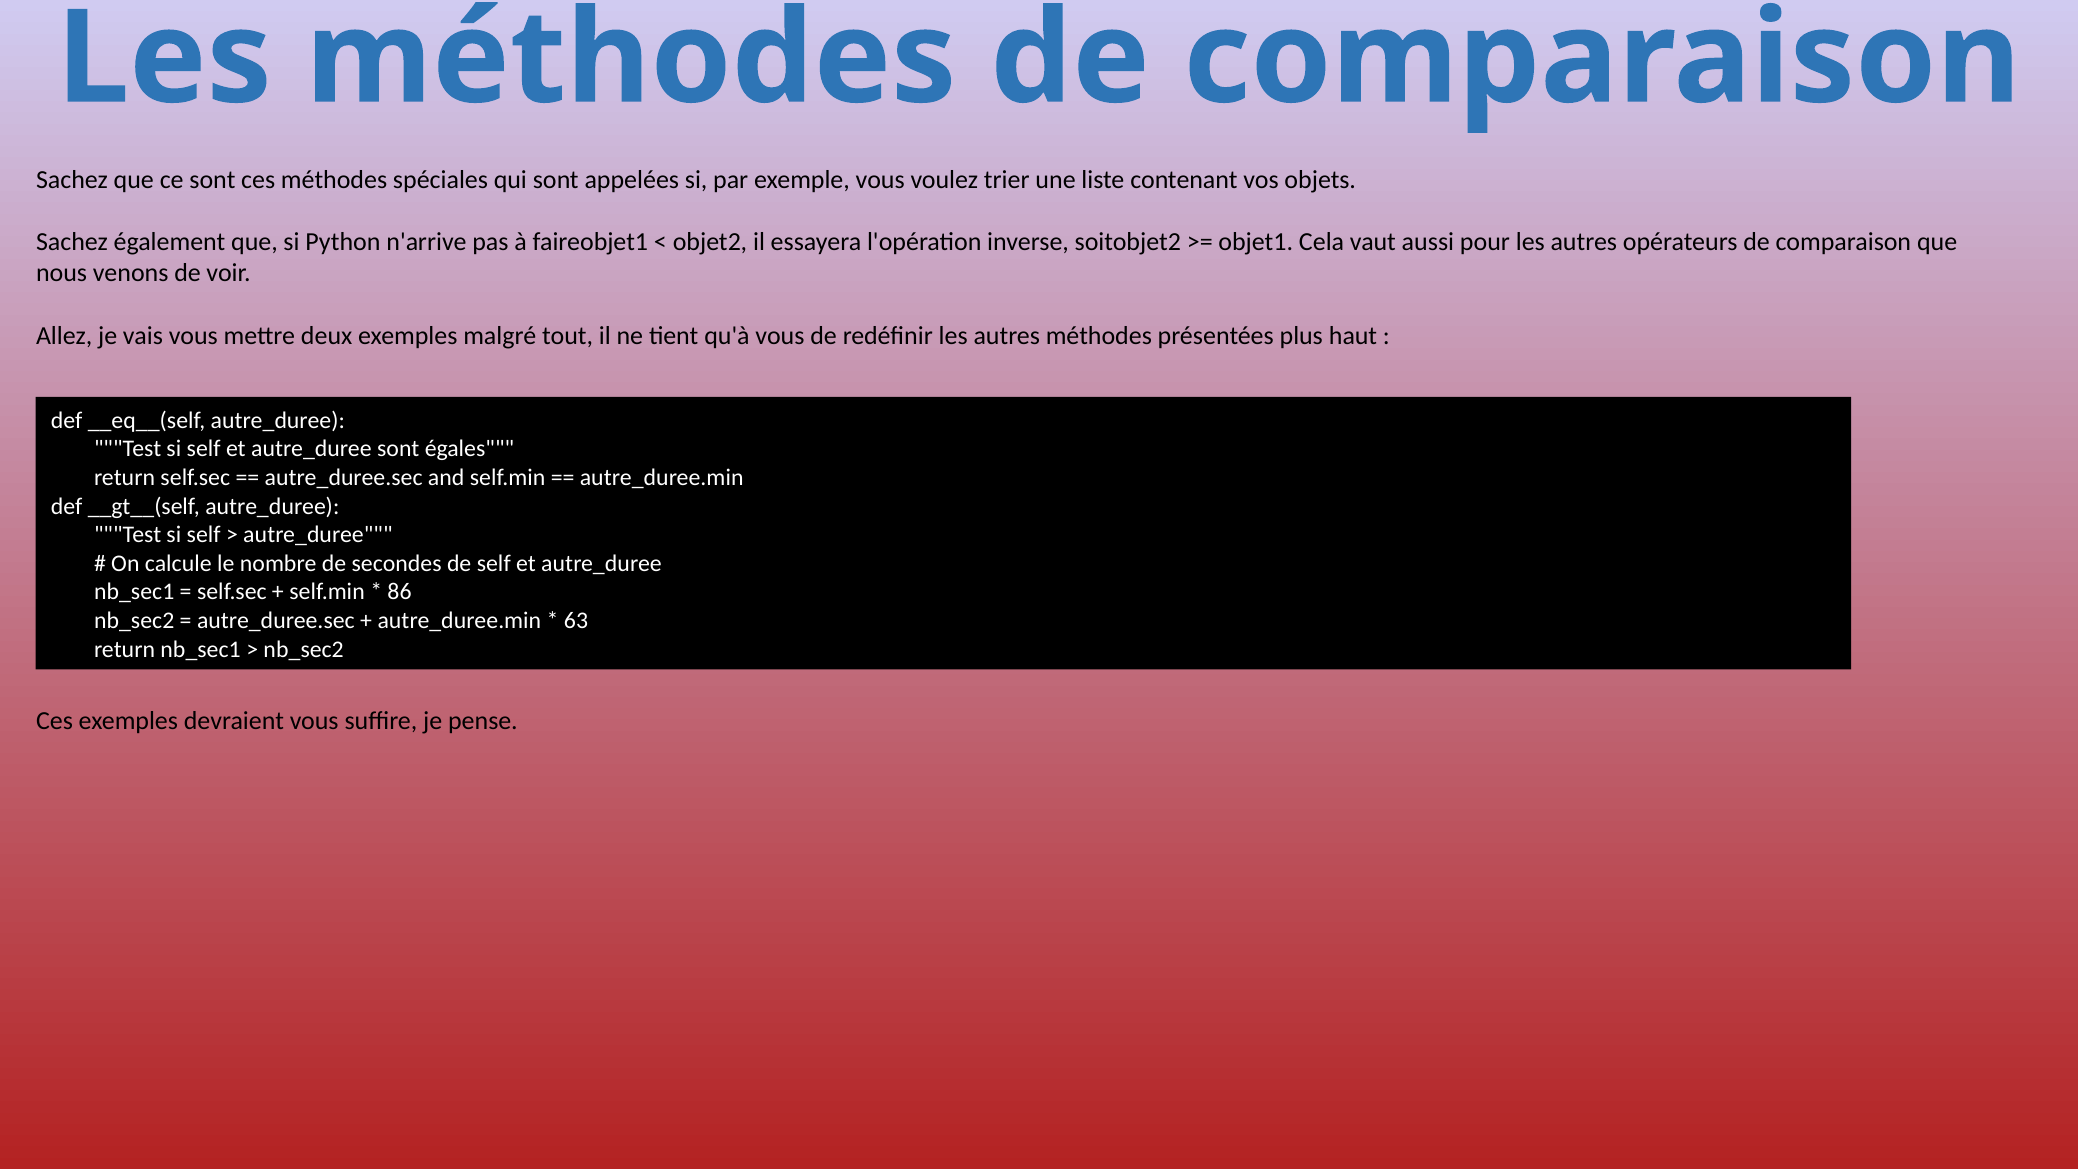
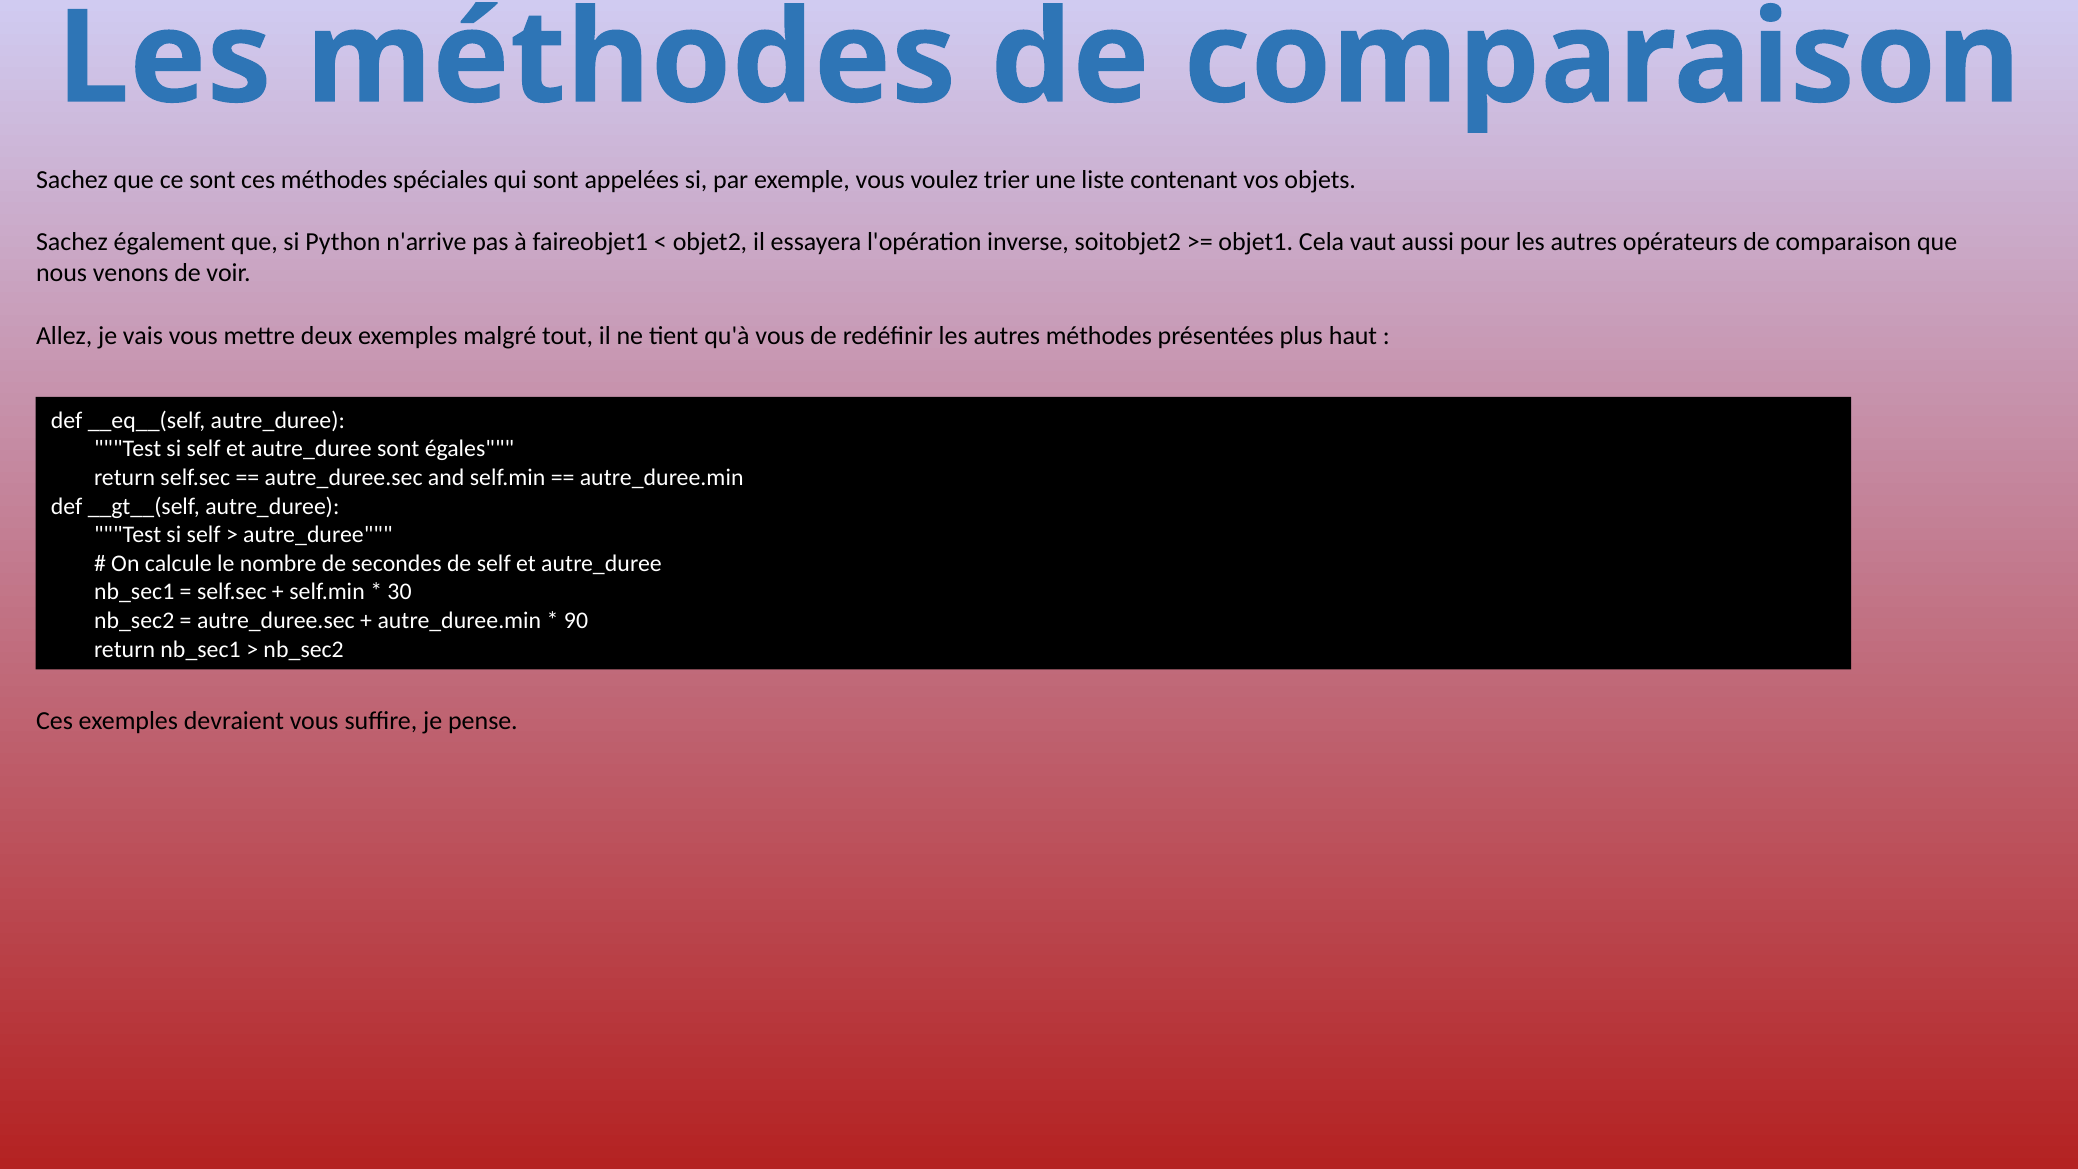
86: 86 -> 30 (399, 592)
63: 63 -> 90 (576, 621)
